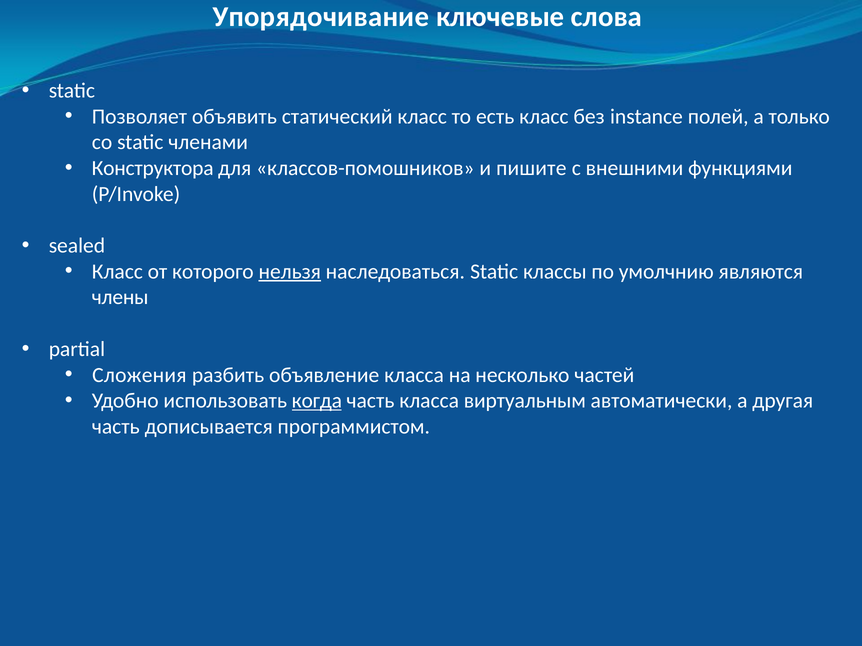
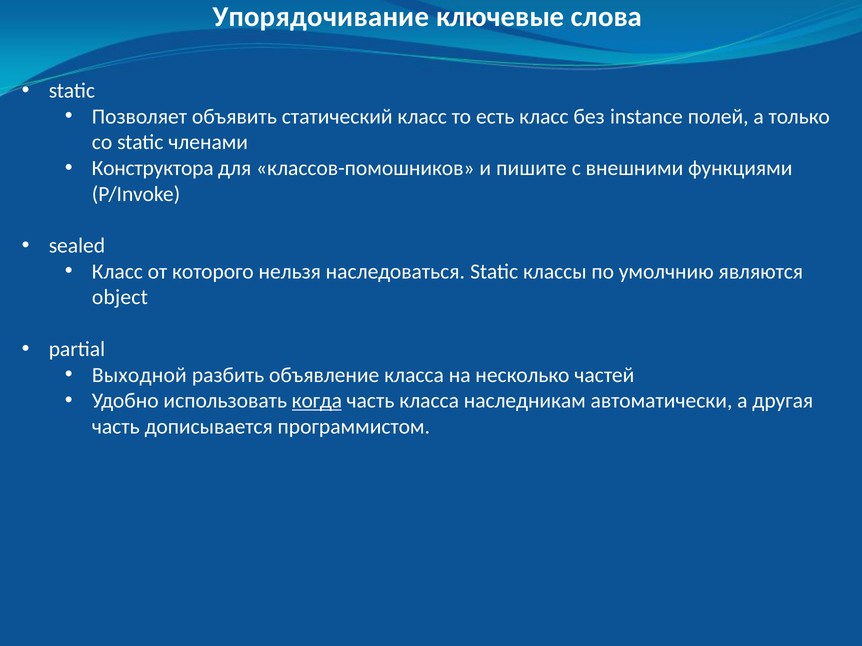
нельзя underline: present -> none (290, 272)
члены: члены -> object (120, 298)
Сложения: Сложения -> Выходной (139, 375)
виртуальным: виртуальным -> наследникам (525, 401)
